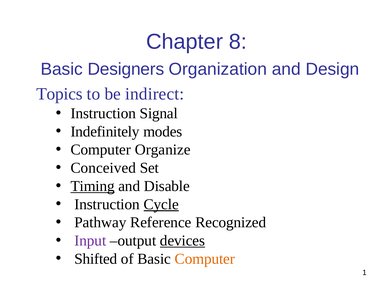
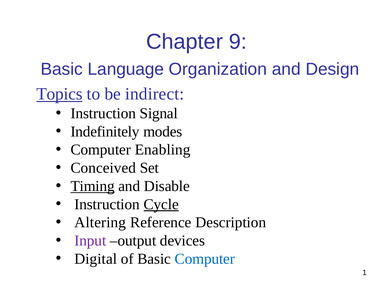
8: 8 -> 9 (238, 42)
Designers: Designers -> Language (126, 69)
Topics underline: none -> present (59, 94)
Organize: Organize -> Enabling (163, 150)
Pathway: Pathway -> Altering (100, 223)
Recognized: Recognized -> Description (231, 223)
devices underline: present -> none (183, 241)
Shifted: Shifted -> Digital (96, 259)
Computer colour: orange -> blue (205, 259)
